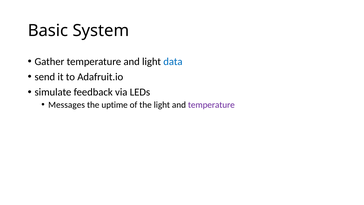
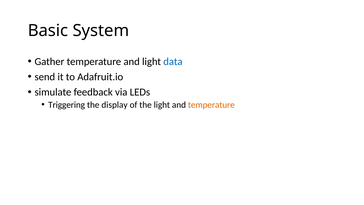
Messages: Messages -> Triggering (67, 105)
uptime: uptime -> display (115, 105)
temperature colour: purple -> orange (211, 105)
